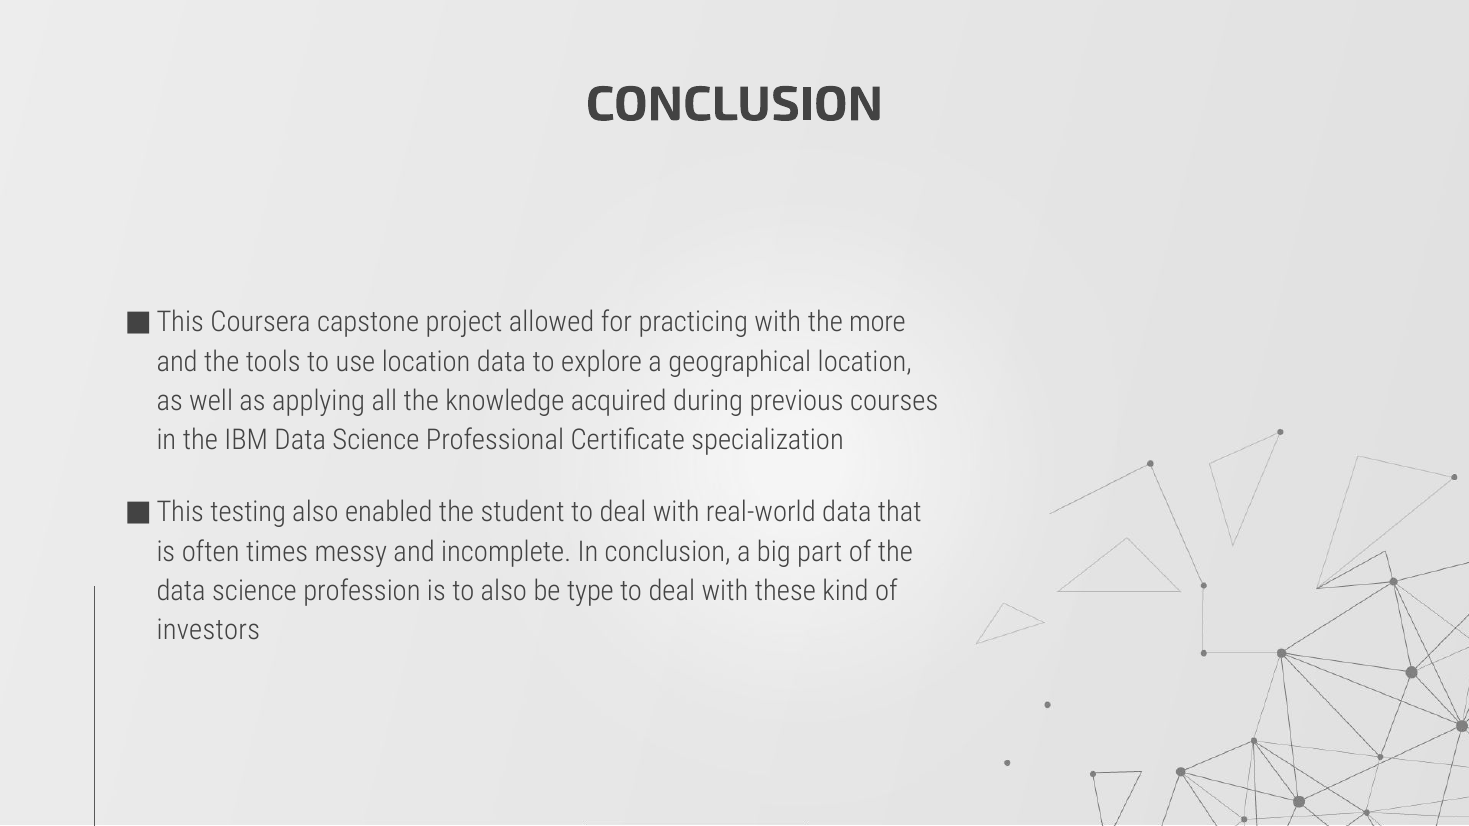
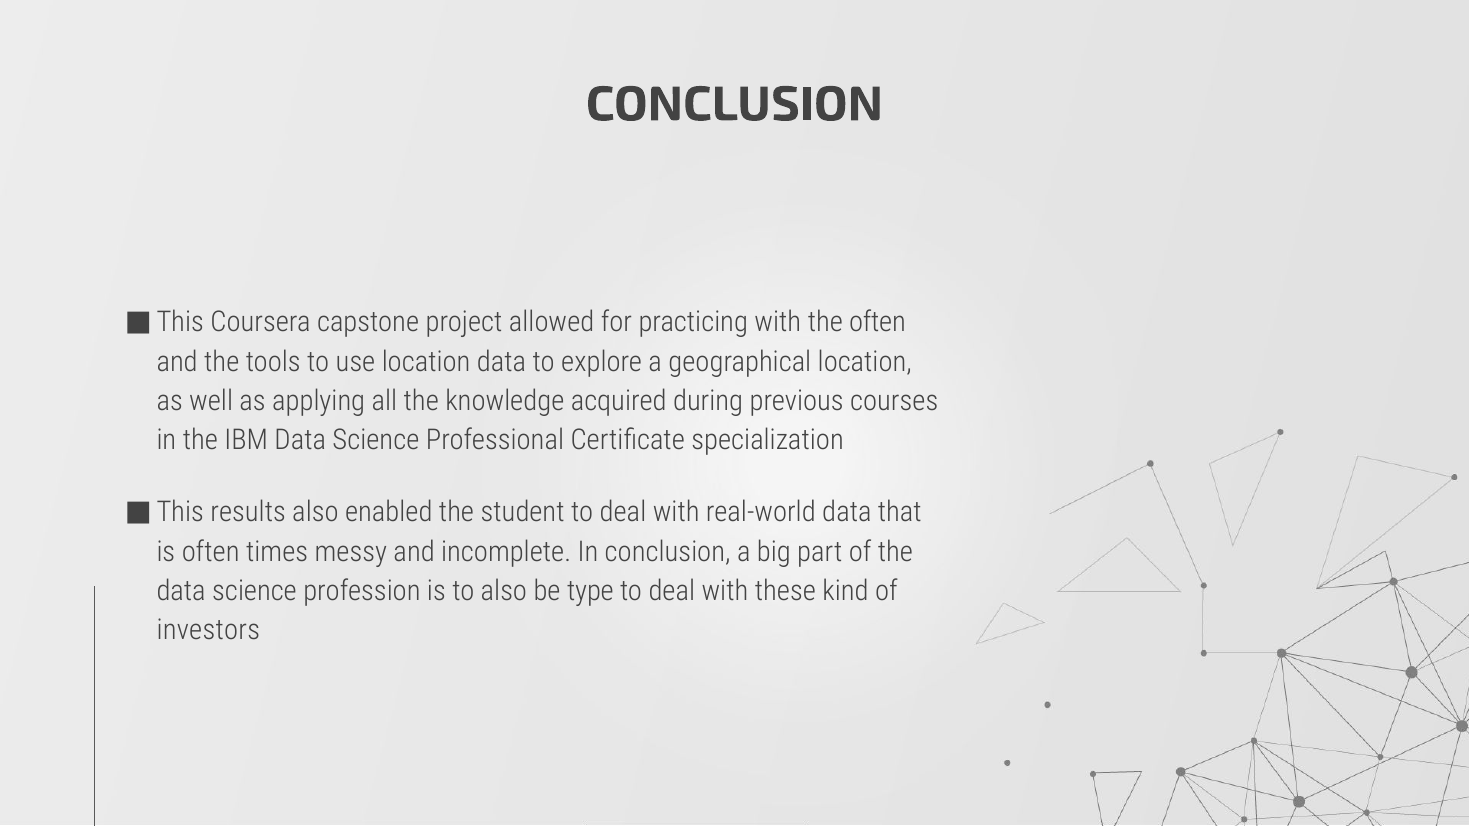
the more: more -> often (878, 322)
testing: testing -> results (248, 513)
